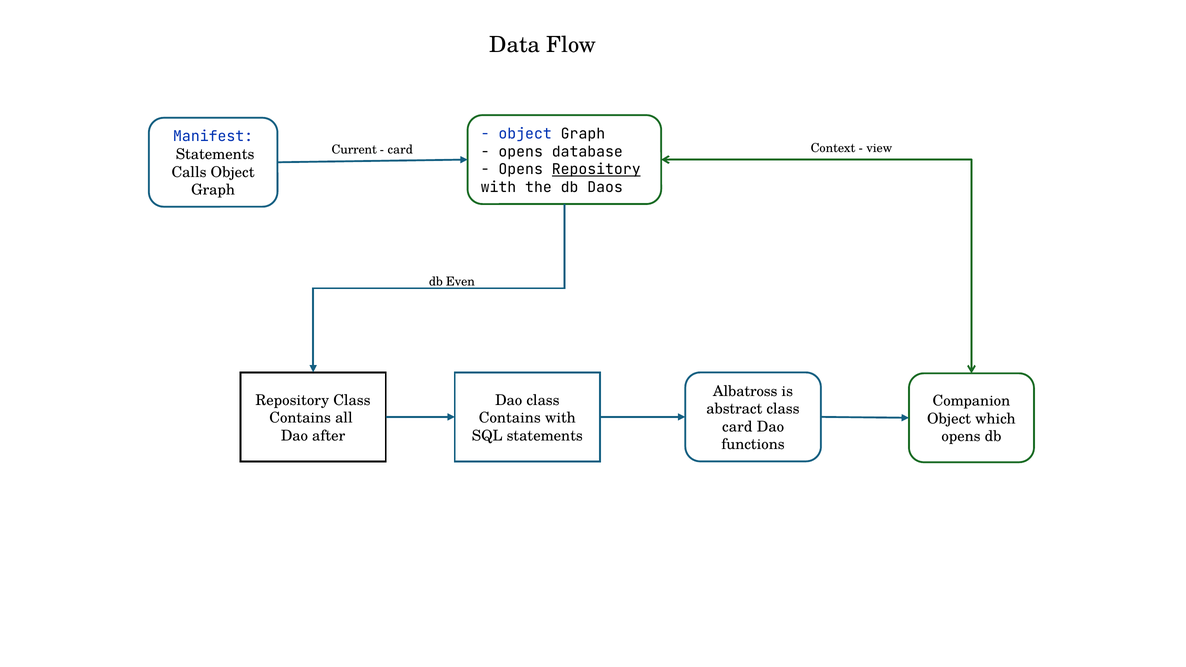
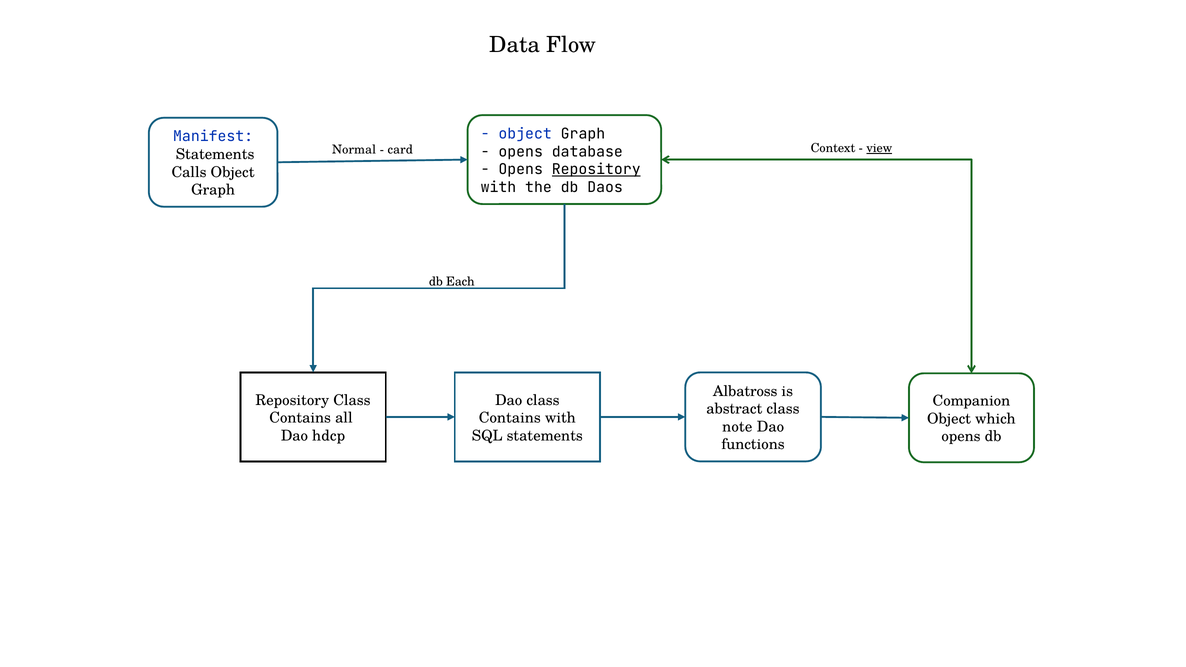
view underline: none -> present (879, 148)
Current: Current -> Normal (354, 150)
Even: Even -> Each (460, 282)
card: card -> note (737, 427)
after: after -> hdcp (329, 436)
